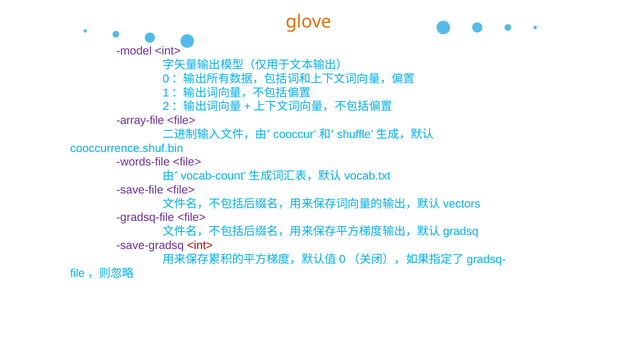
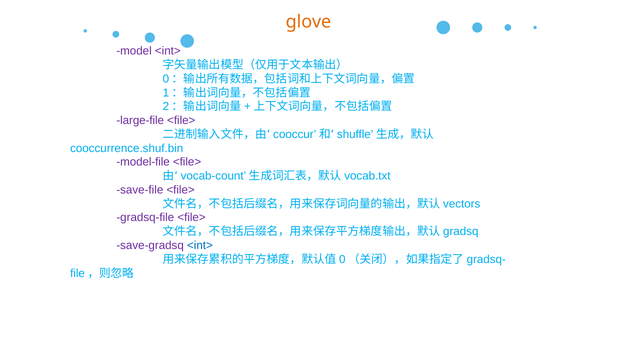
array-file: array-file -> large-file (140, 121)
words-file: words-file -> model-file (143, 162)
<int> colour: red -> blue (200, 245)
